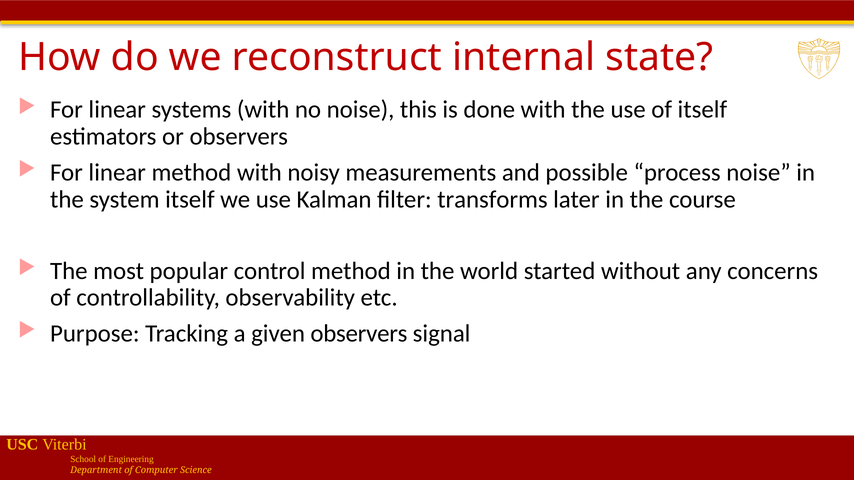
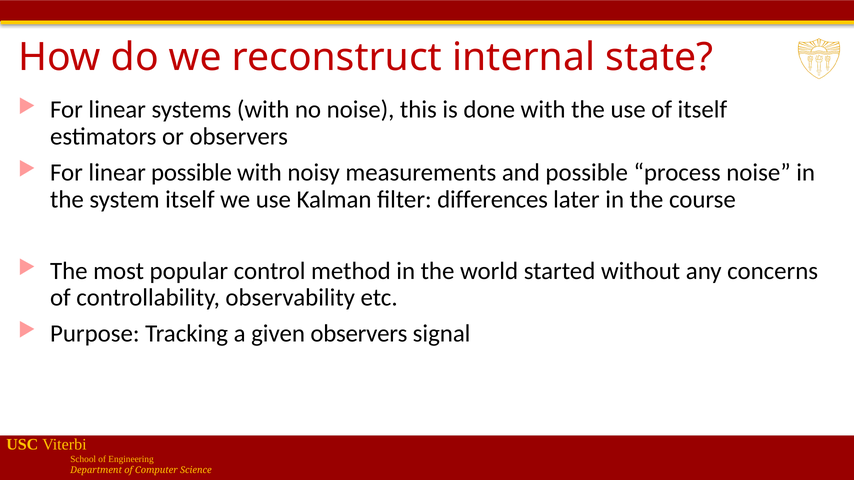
linear method: method -> possible (192, 173)
transforms: transforms -> differences (493, 199)
